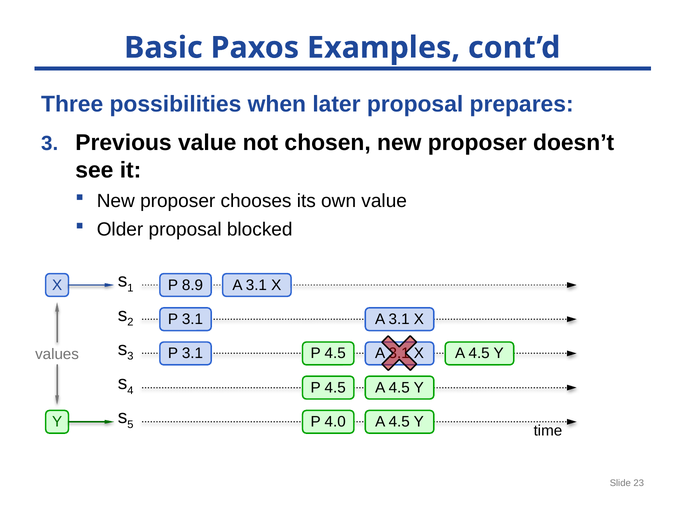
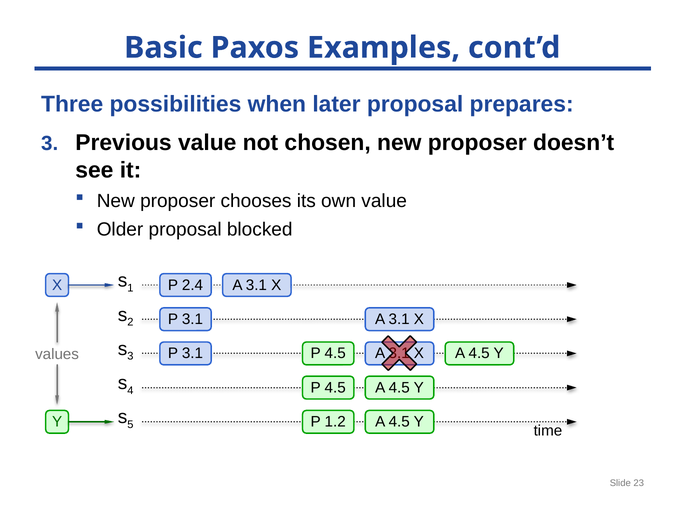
8.9: 8.9 -> 2.4 (192, 285)
4.0: 4.0 -> 1.2 (335, 422)
